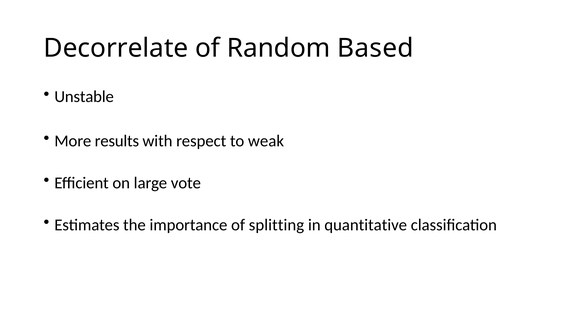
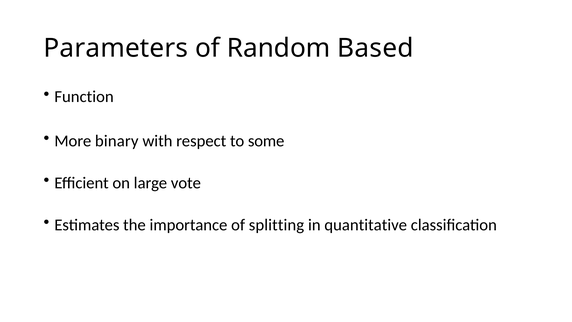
Decorrelate: Decorrelate -> Parameters (116, 48)
Unstable: Unstable -> Function (84, 97)
results: results -> binary (117, 141)
weak: weak -> some (266, 141)
